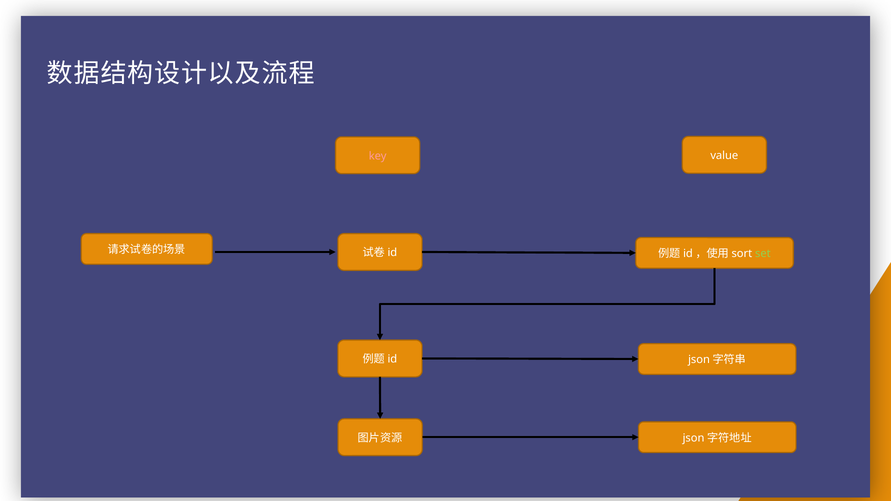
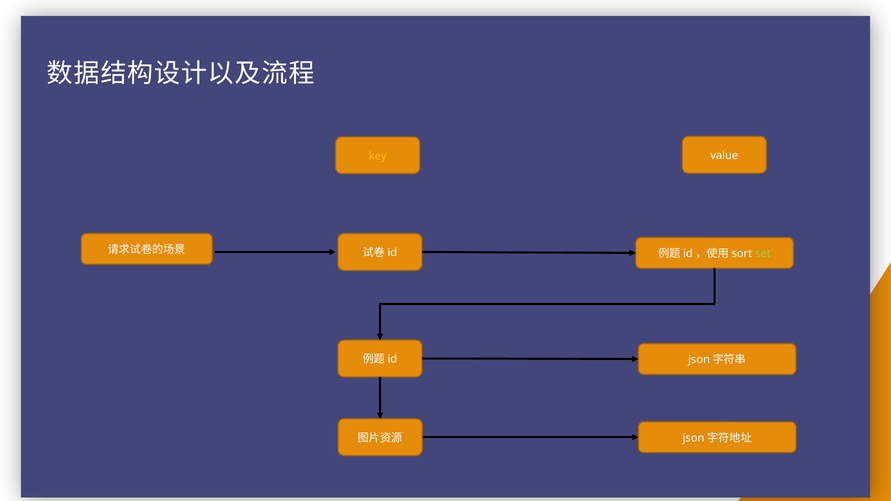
key colour: pink -> yellow (378, 156)
